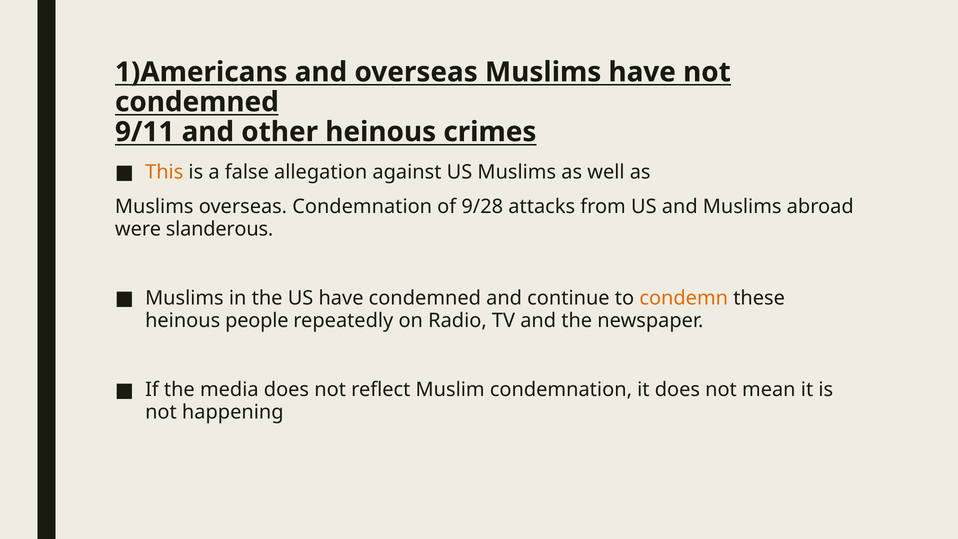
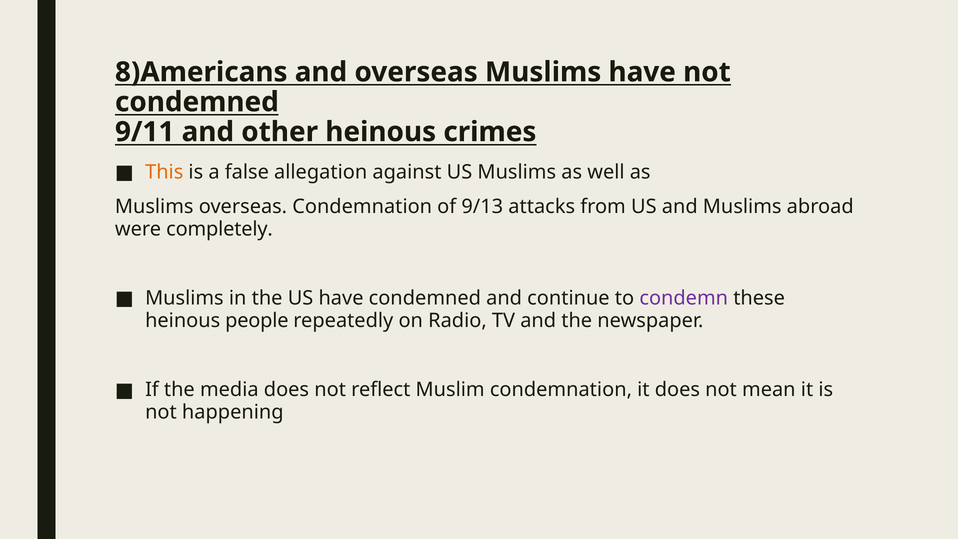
1)Americans: 1)Americans -> 8)Americans (201, 72)
9/28: 9/28 -> 9/13 (482, 206)
slanderous: slanderous -> completely (220, 229)
condemn colour: orange -> purple (684, 298)
